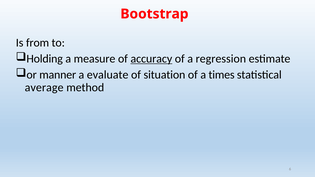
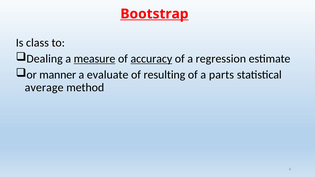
Bootstrap underline: none -> present (154, 14)
from: from -> class (37, 43)
Holding: Holding -> Dealing (45, 59)
measure underline: none -> present (95, 59)
situation: situation -> resulting (164, 75)
times: times -> parts (221, 75)
